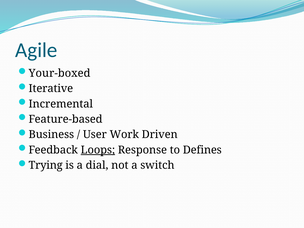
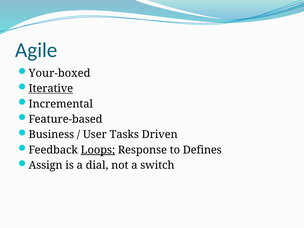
Iterative underline: none -> present (51, 89)
Work: Work -> Tasks (124, 135)
Trying: Trying -> Assign (46, 165)
